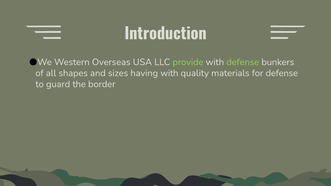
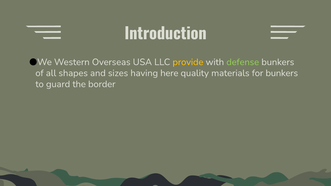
provide colour: light green -> yellow (188, 62)
having with: with -> here (169, 73)
for defense: defense -> bunkers (282, 73)
